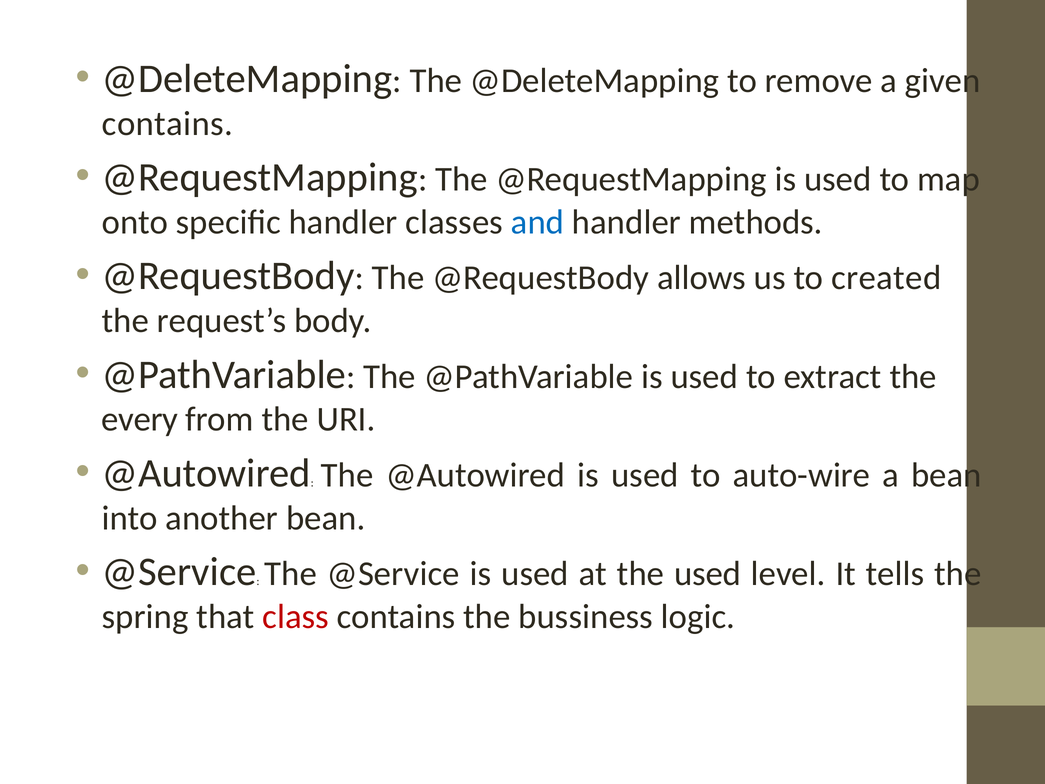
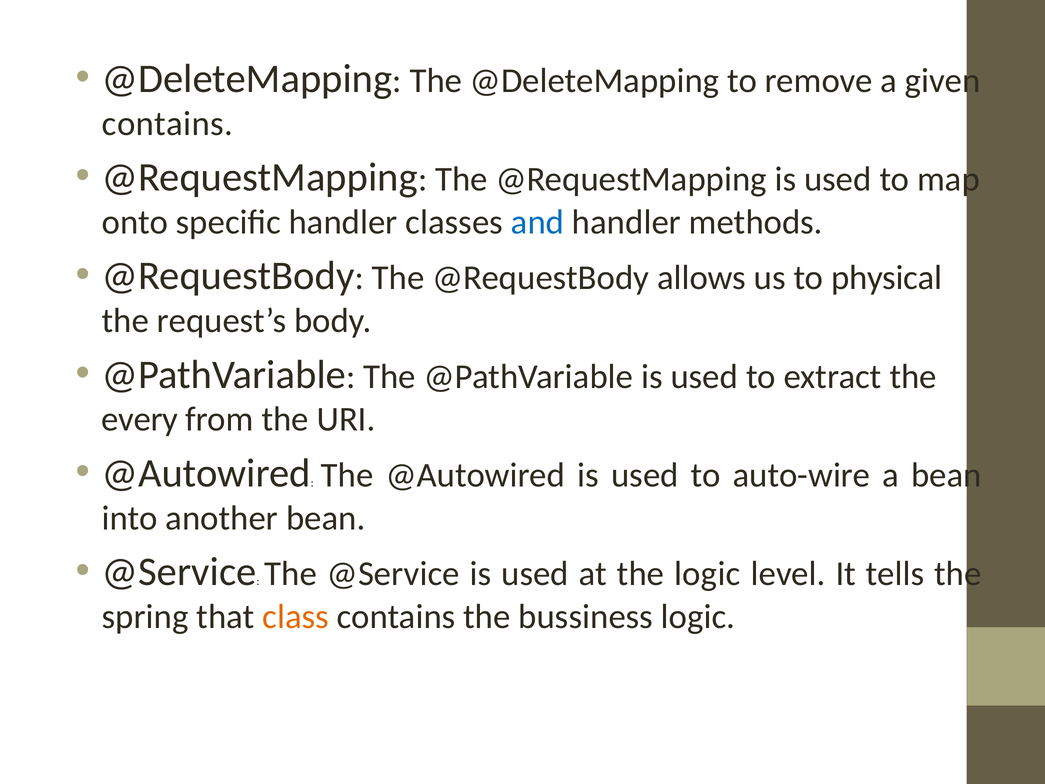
created: created -> physical (887, 278)
the used: used -> logic (707, 574)
class colour: red -> orange (296, 617)
